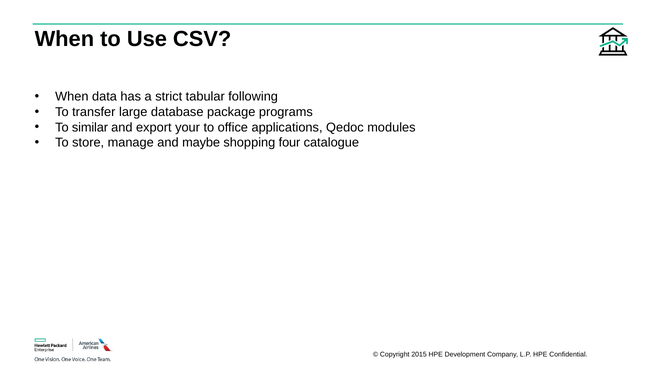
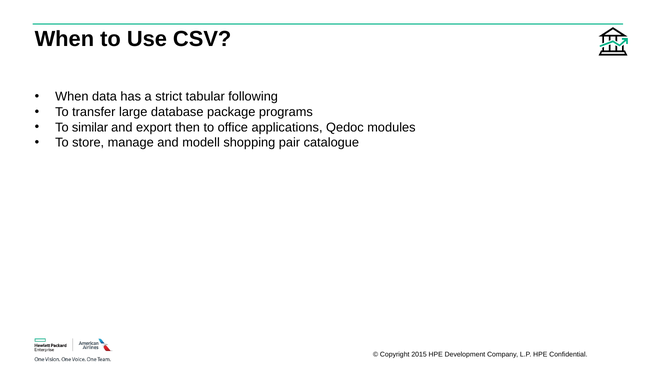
your: your -> then (188, 127)
maybe: maybe -> modell (201, 143)
four: four -> pair (289, 143)
